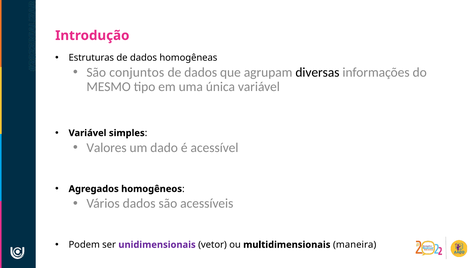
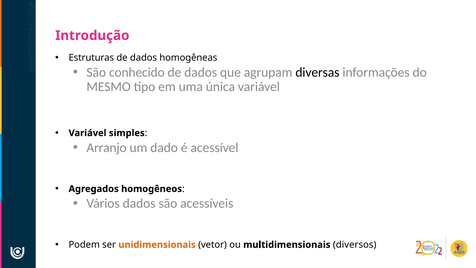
conjuntos: conjuntos -> conhecido (137, 72)
Valores: Valores -> Arranjo (107, 148)
unidimensionais colour: purple -> orange (157, 245)
maneira: maneira -> diversos (355, 245)
